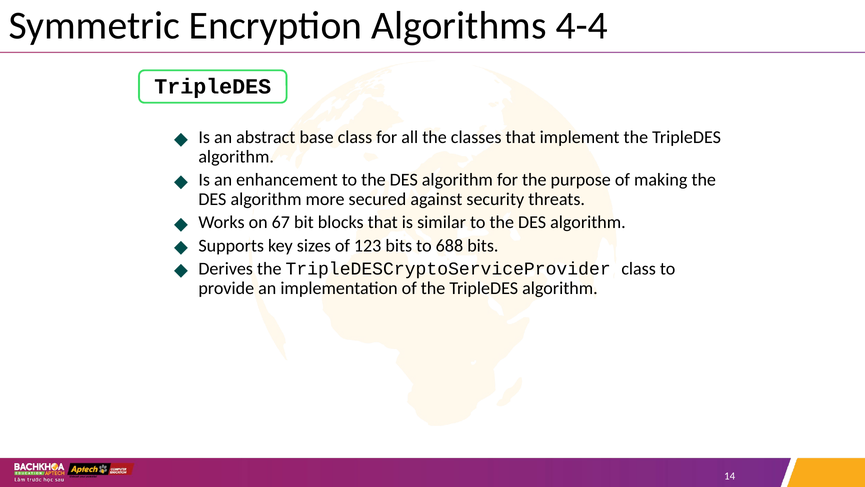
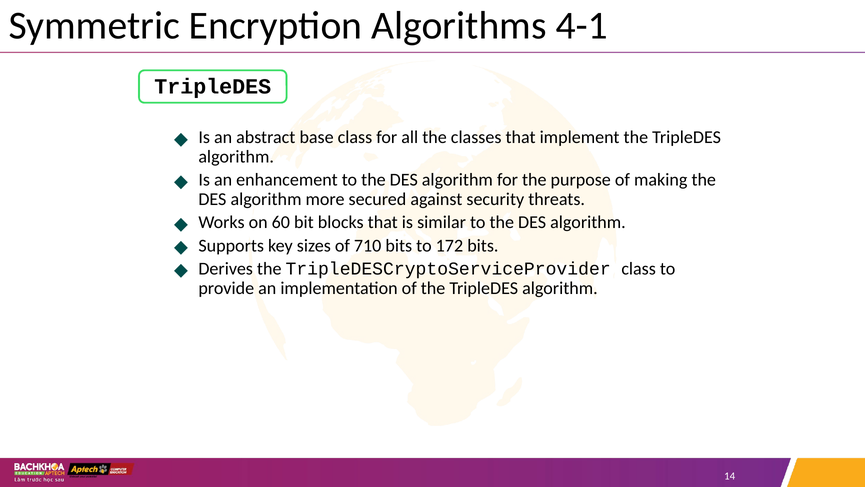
4-4: 4-4 -> 4-1 (582, 26)
67: 67 -> 60 (281, 222)
123: 123 -> 710 (368, 245)
688: 688 -> 172 (449, 245)
